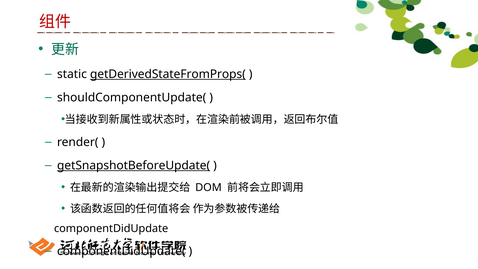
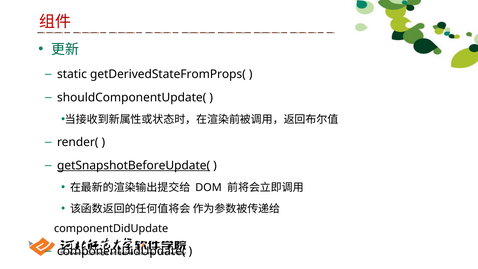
getDerivedStateFromProps( underline: present -> none (168, 74)
